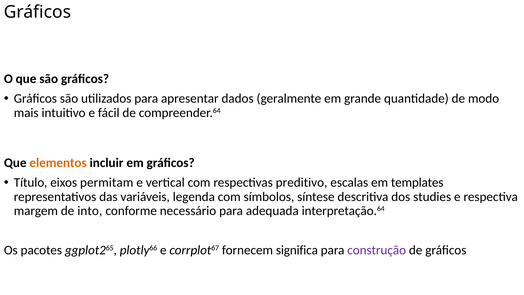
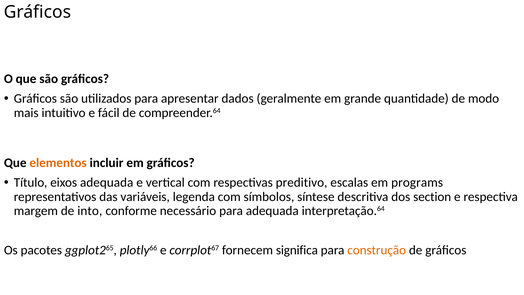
eixos permitam: permitam -> adequada (107, 182)
templates: templates -> programs (417, 182)
studies: studies -> section (432, 197)
construção colour: purple -> orange (377, 250)
